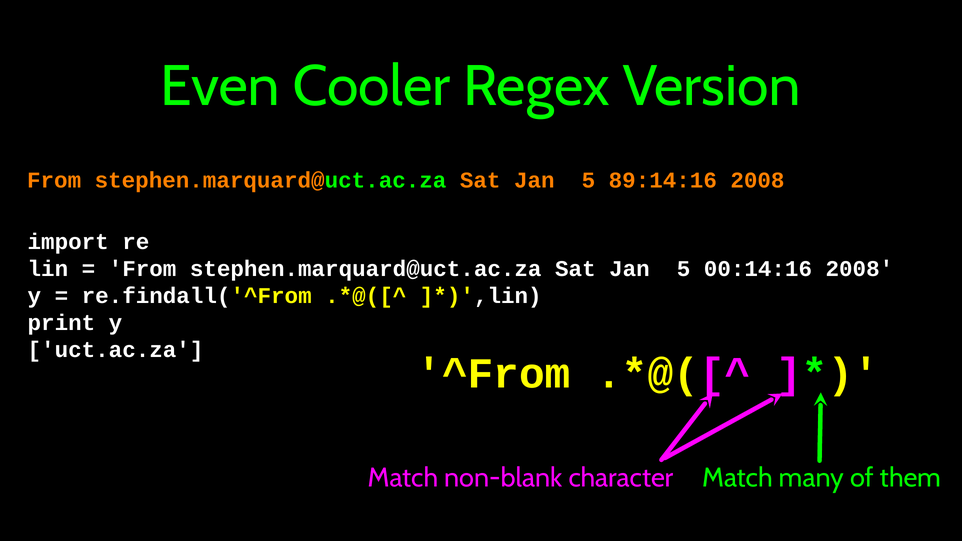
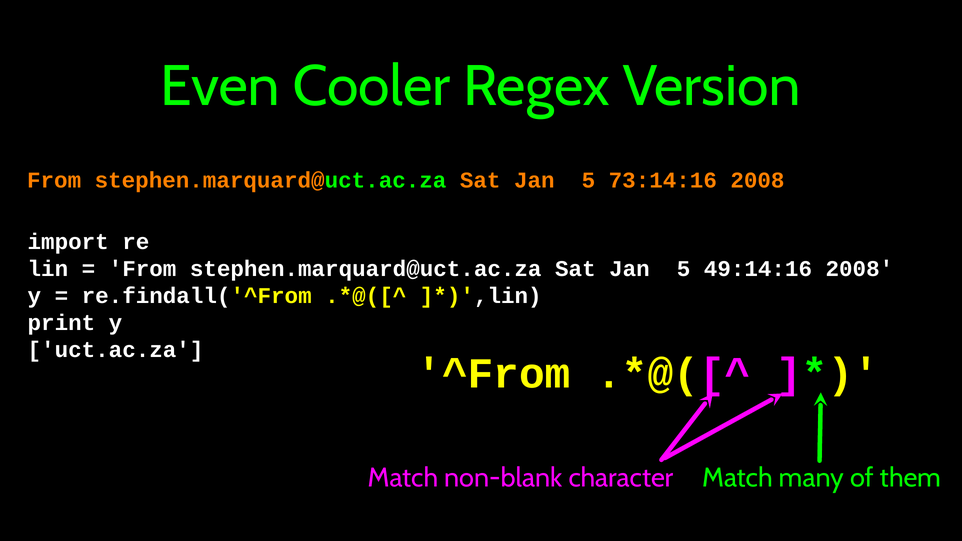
89:14:16: 89:14:16 -> 73:14:16 (663, 180)
00:14:16: 00:14:16 -> 49:14:16 (758, 269)
